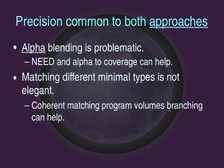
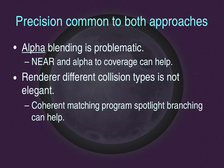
approaches underline: present -> none (179, 21)
NEED: NEED -> NEAR (43, 62)
Matching: Matching -> Renderer (41, 77)
minimal: minimal -> collision (114, 77)
volumes: volumes -> spotlight (149, 105)
